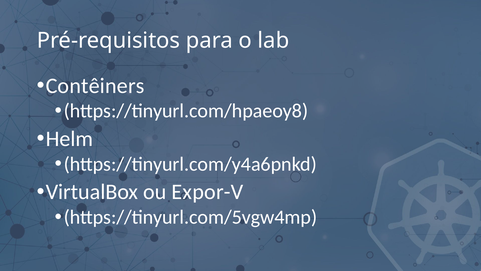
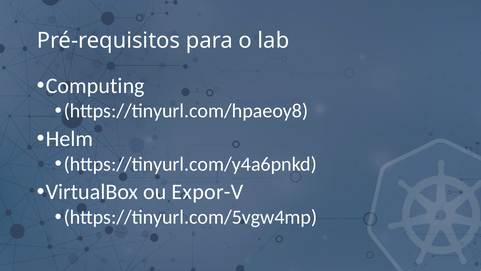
Contêiners: Contêiners -> Computing (95, 86)
